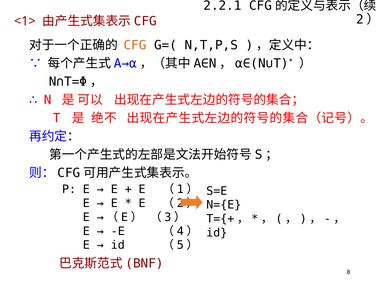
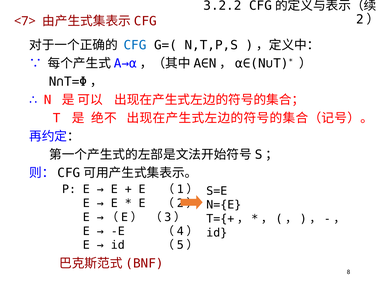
2.2.1: 2.2.1 -> 3.2.2 (222, 6)
<1>: <1> -> <7> (25, 21)
CFG colour: orange -> blue (135, 45)
